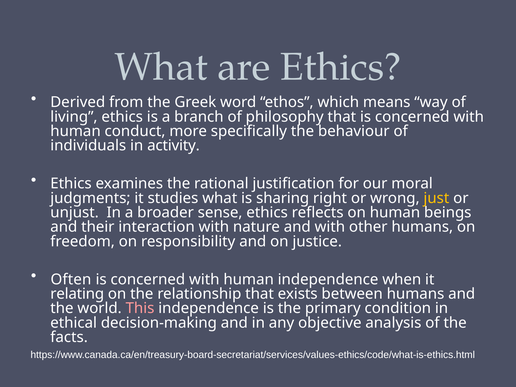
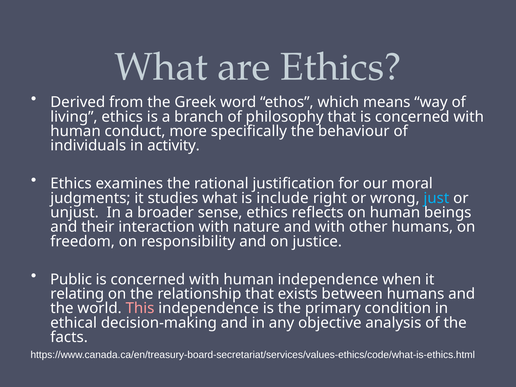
sharing: sharing -> include (283, 198)
just colour: yellow -> light blue (436, 198)
Often: Often -> Public (71, 279)
